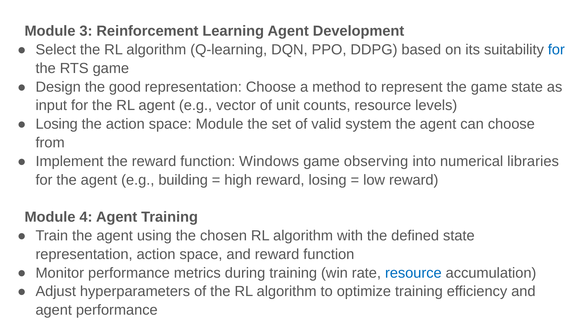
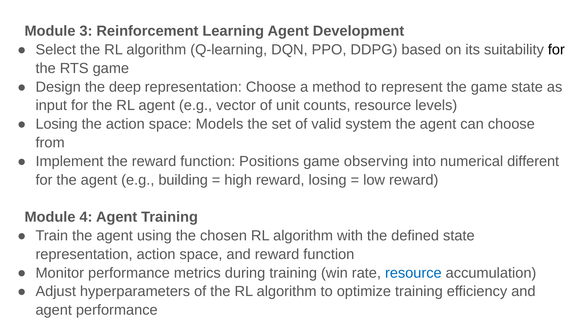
for colour: blue -> black (556, 50)
good: good -> deep (125, 87)
space Module: Module -> Models (220, 124)
Windows: Windows -> Positions (269, 161)
libraries: libraries -> different (533, 161)
